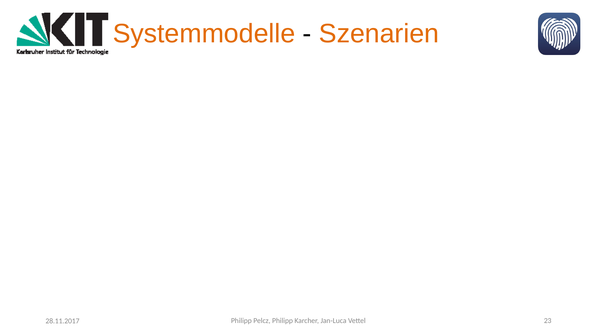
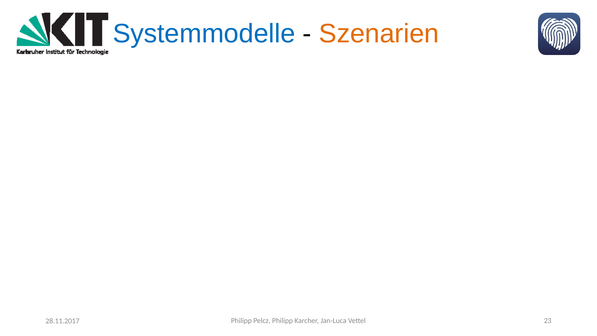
Systemmodelle colour: orange -> blue (204, 34)
